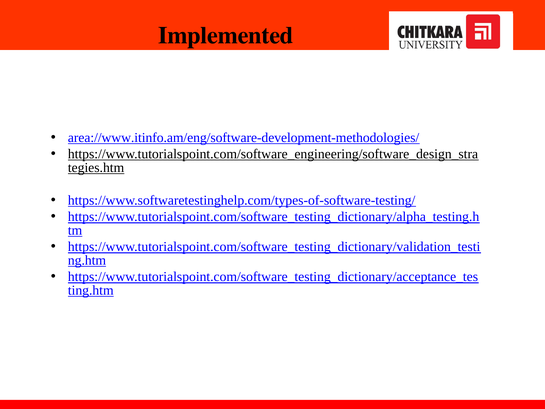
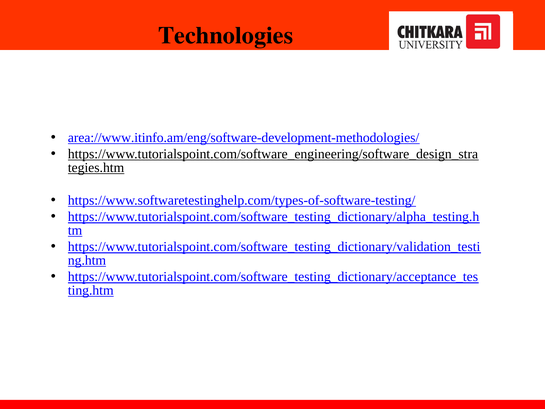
Implemented: Implemented -> Technologies (226, 35)
